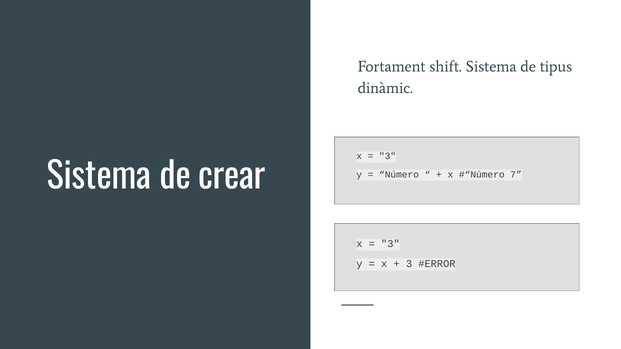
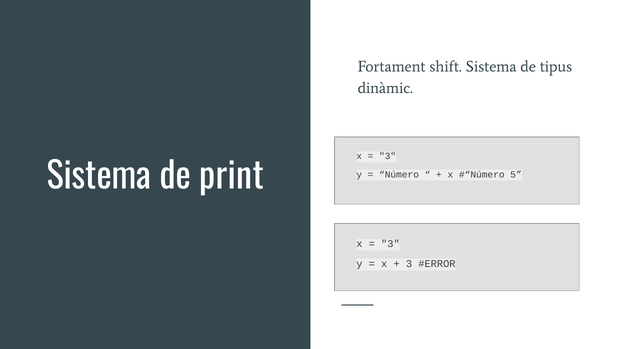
crear: crear -> print (231, 177)
7: 7 -> 5 (516, 175)
